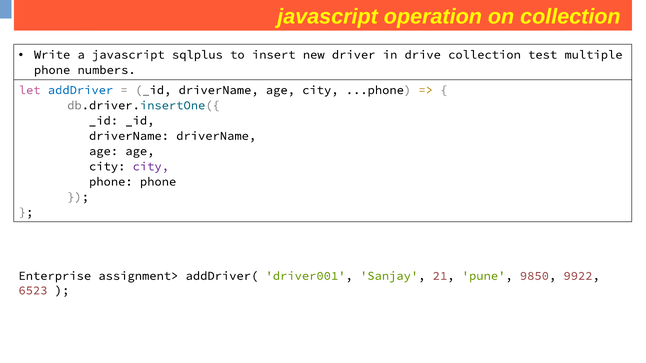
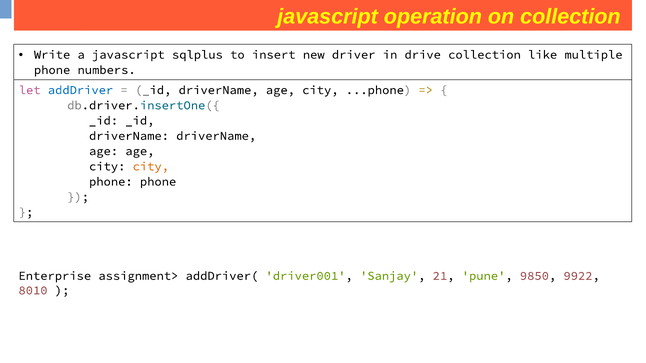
test: test -> like (543, 55)
city colour: purple -> orange (151, 167)
6523: 6523 -> 8010 (33, 291)
